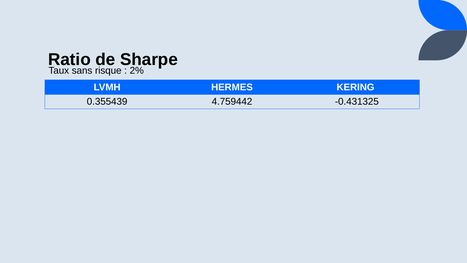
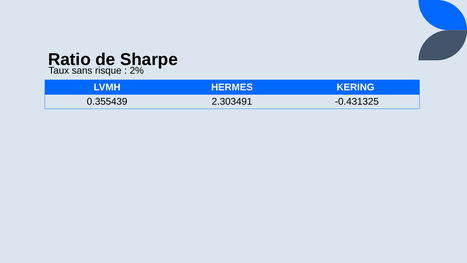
4.759442: 4.759442 -> 2.303491 (232, 102)
